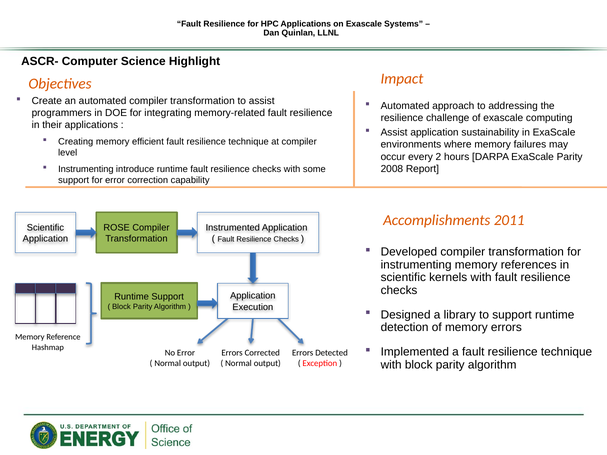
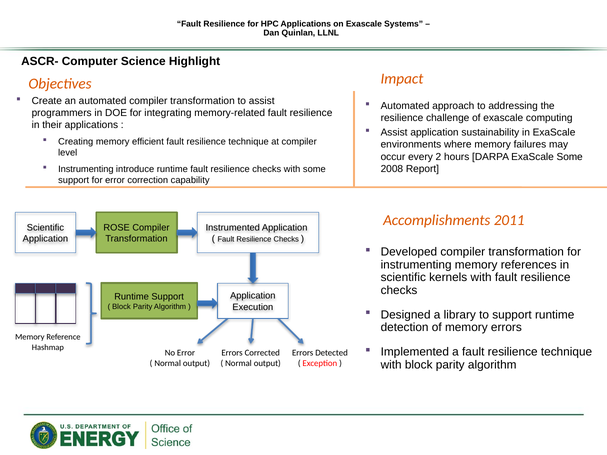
ExaScale Parity: Parity -> Some (570, 157)
